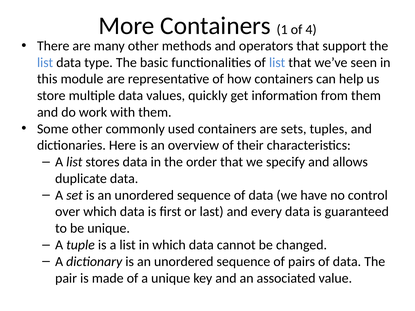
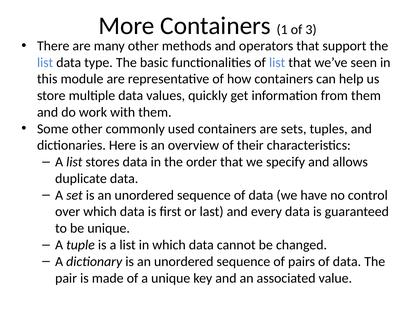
4: 4 -> 3 (311, 30)
